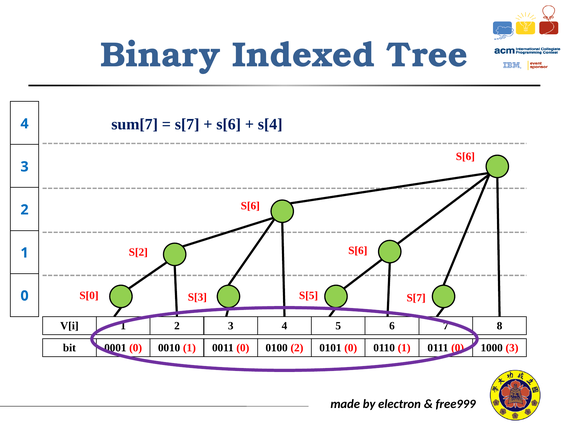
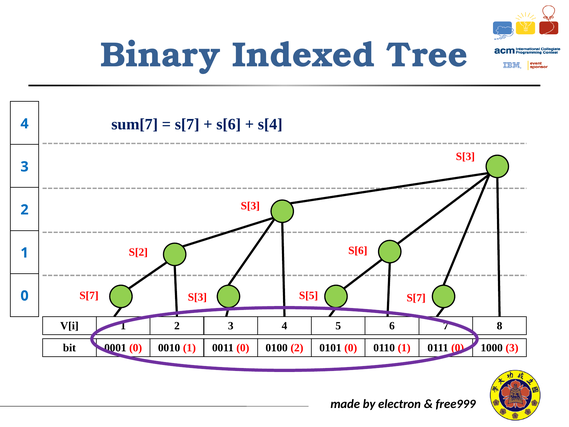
S[6: S[6 -> S[3 (465, 156)
S[6: S[6 -> S[3 (250, 206)
0 S[0: S[0 -> S[7 (89, 295)
